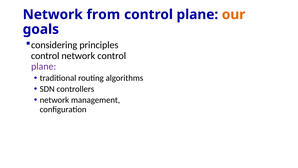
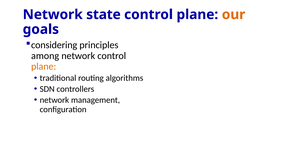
from: from -> state (103, 15)
control: control -> among (45, 56)
plane colour: purple -> orange (44, 66)
